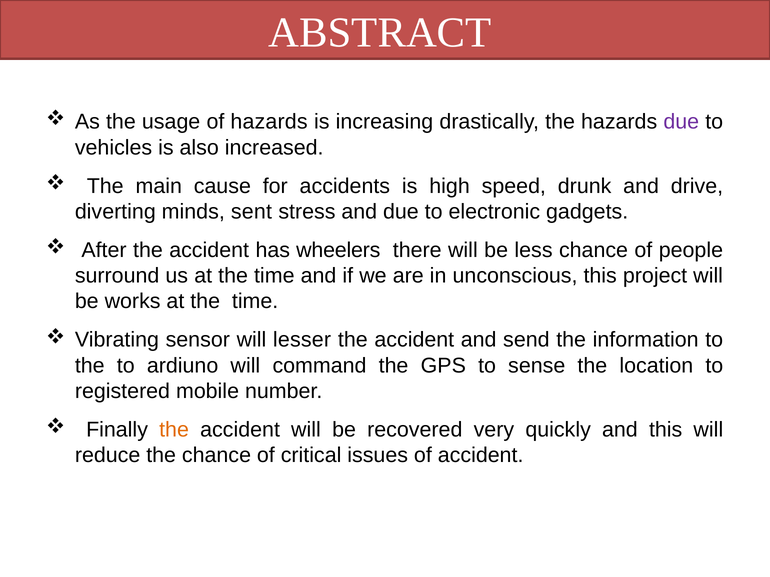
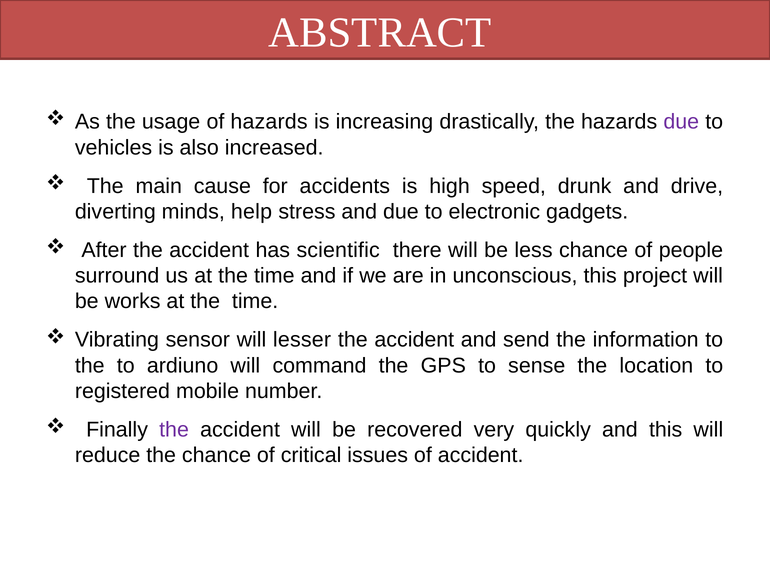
sent: sent -> help (251, 212)
wheelers: wheelers -> scientific (338, 250)
the colour: orange -> purple (174, 430)
